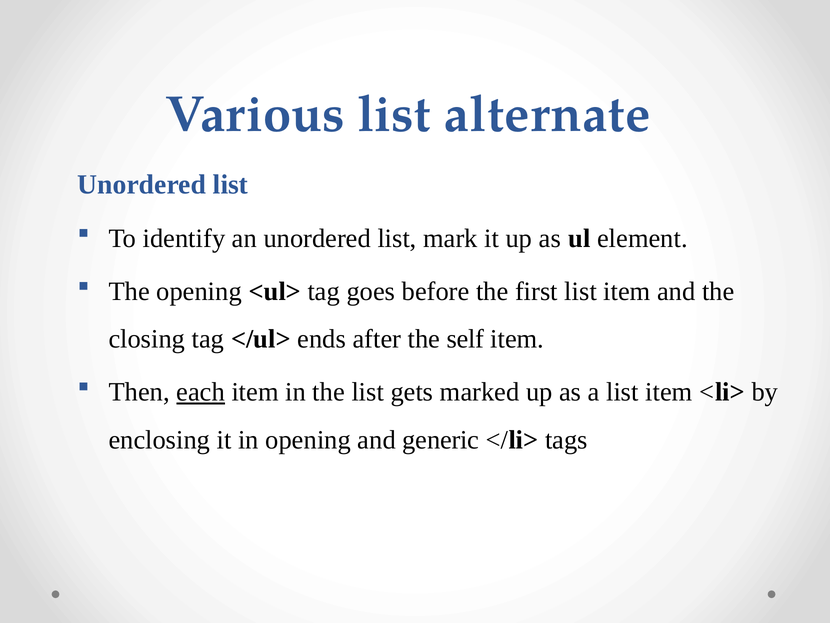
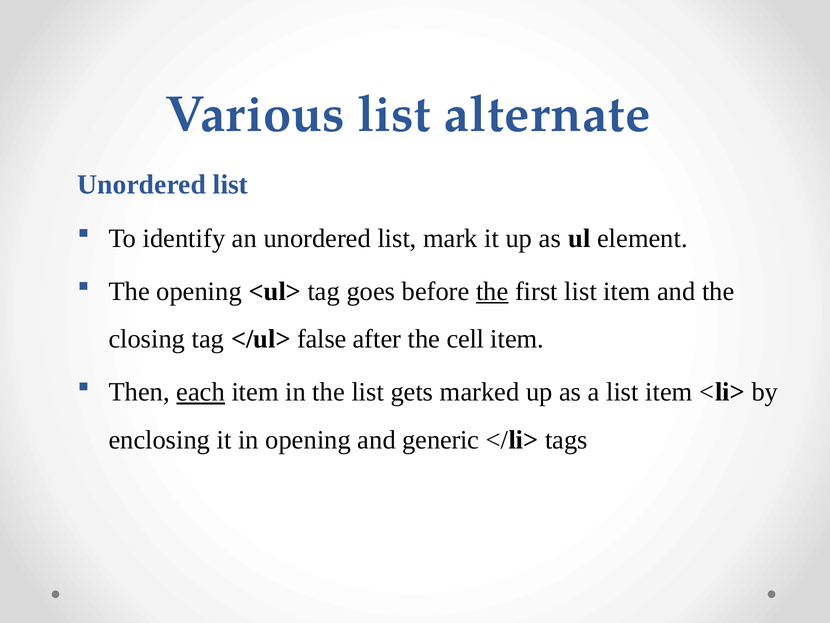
the underline: none -> present (492, 291)
ends: ends -> false (322, 339)
self: self -> cell (465, 339)
